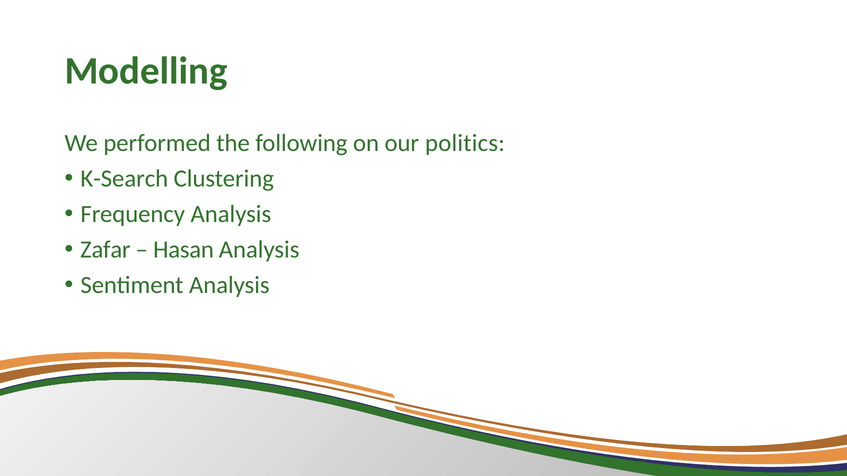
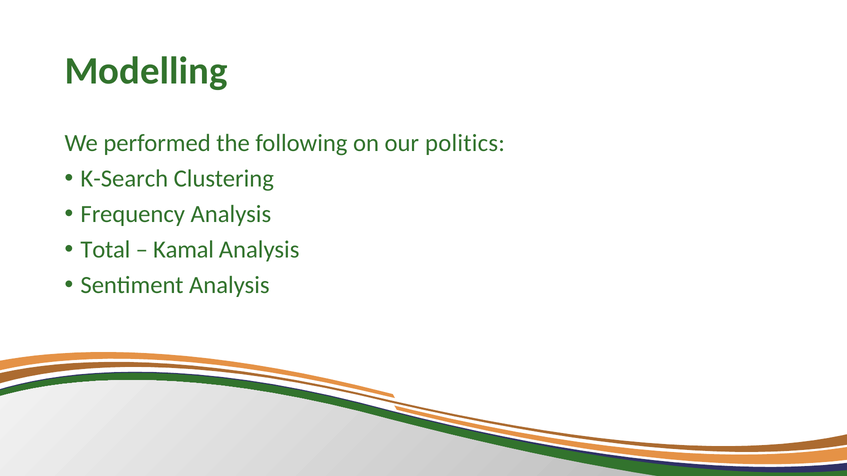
Zafar: Zafar -> Total (105, 250)
Hasan: Hasan -> Kamal (184, 250)
